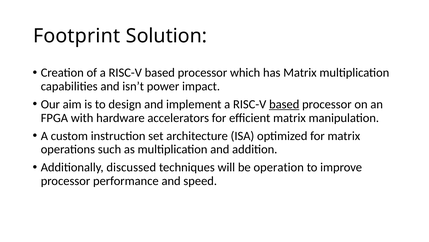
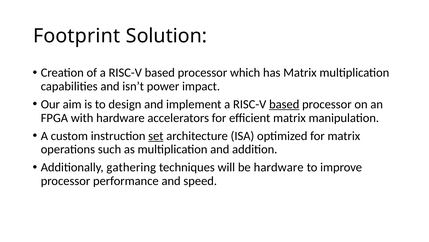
set underline: none -> present (156, 136)
discussed: discussed -> gathering (131, 167)
be operation: operation -> hardware (279, 167)
